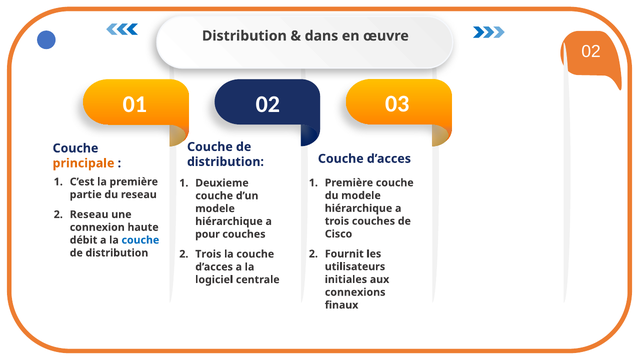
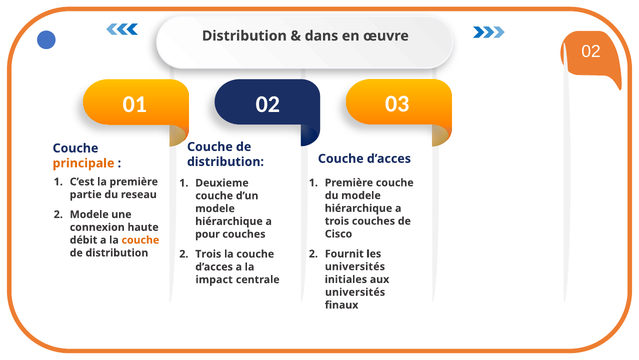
Reseau: Reseau -> Modele (89, 214)
couche colour: blue -> orange (140, 240)
utilisateurs: utilisateurs -> universités (355, 266)
logiciel: logiciel -> impact (214, 279)
connexions: connexions -> universités (355, 292)
